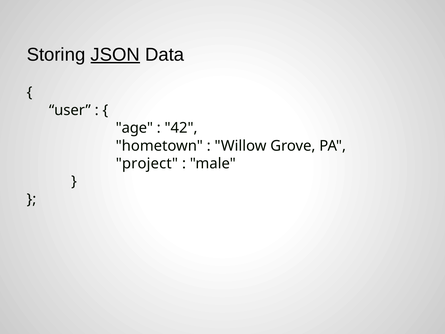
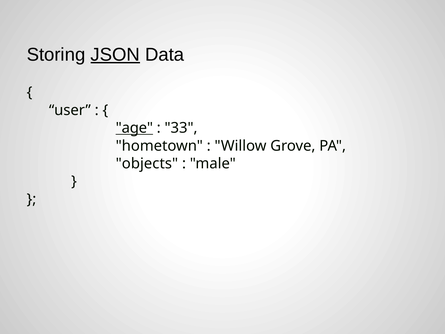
age underline: none -> present (134, 128)
42: 42 -> 33 (181, 128)
project: project -> objects (147, 163)
